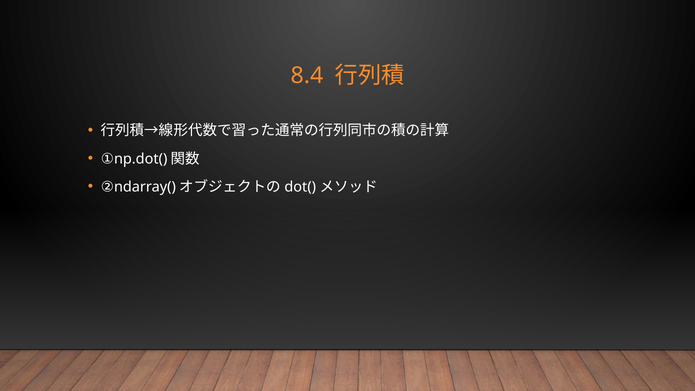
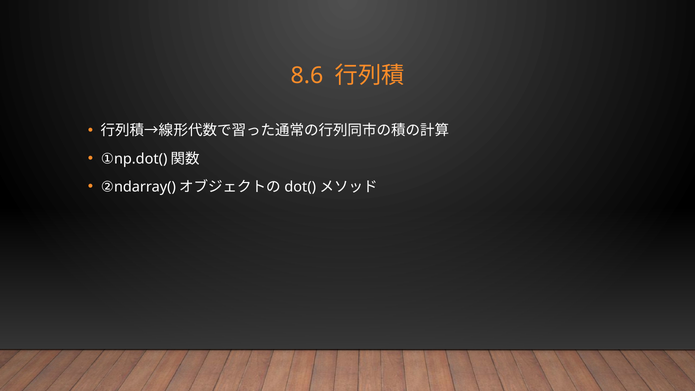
8.4: 8.4 -> 8.6 (307, 76)
